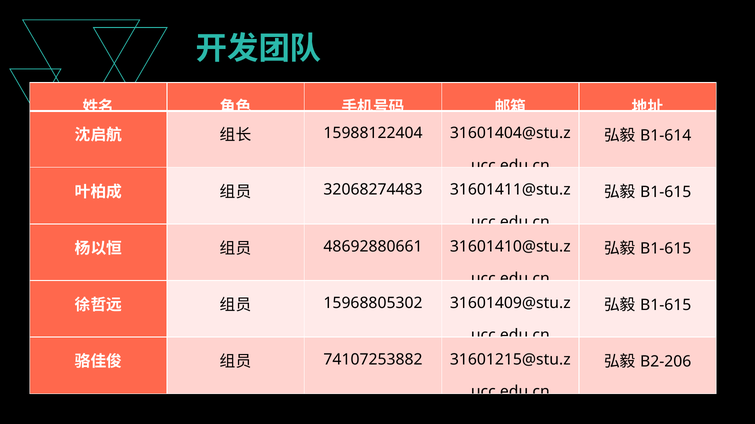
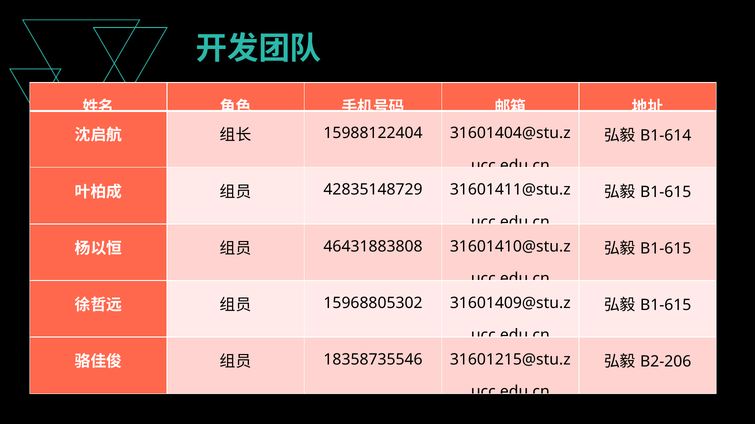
32068274483: 32068274483 -> 42835148729 (373, 190)
48692880661: 48692880661 -> 46431883808 (373, 247)
74107253882: 74107253882 -> 18358735546 (373, 360)
